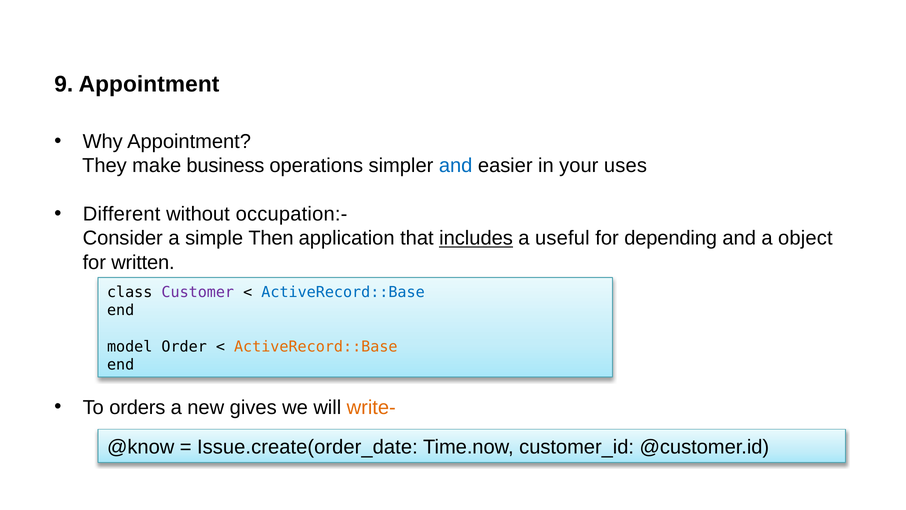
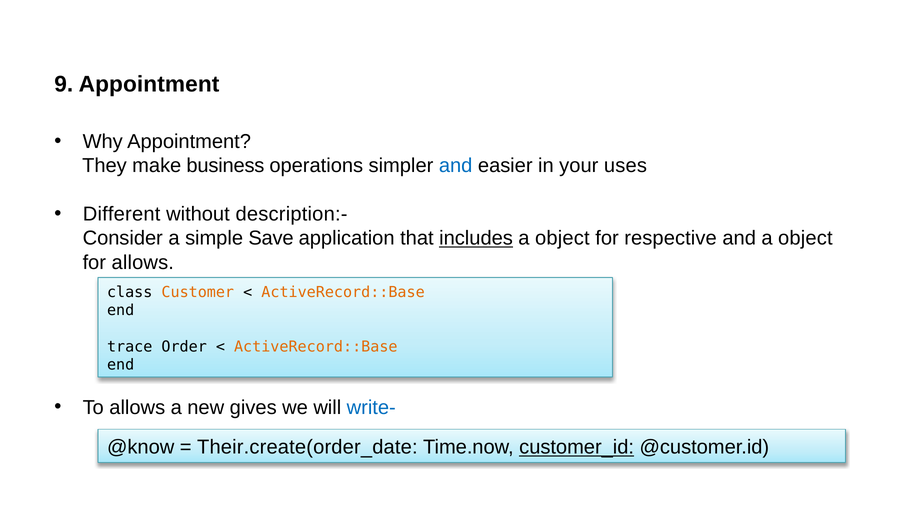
occupation:-: occupation:- -> description:- (292, 214)
Then: Then -> Save (271, 238)
useful: useful -> object (562, 238)
depending: depending -> respective (671, 238)
for written: written -> allows (143, 262)
Customer colour: purple -> orange (198, 292)
ActiveRecord::Base colour: blue -> orange (343, 292)
model: model -> trace (130, 346)
To orders: orders -> allows (137, 407)
write- colour: orange -> blue (371, 407)
Issue.create(order_date: Issue.create(order_date -> Their.create(order_date (307, 447)
customer_id underline: none -> present (577, 447)
